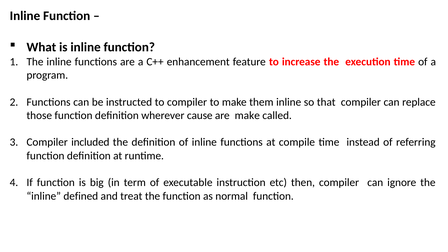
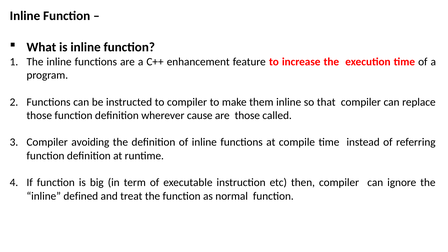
are make: make -> those (247, 115)
included: included -> avoiding (90, 142)
